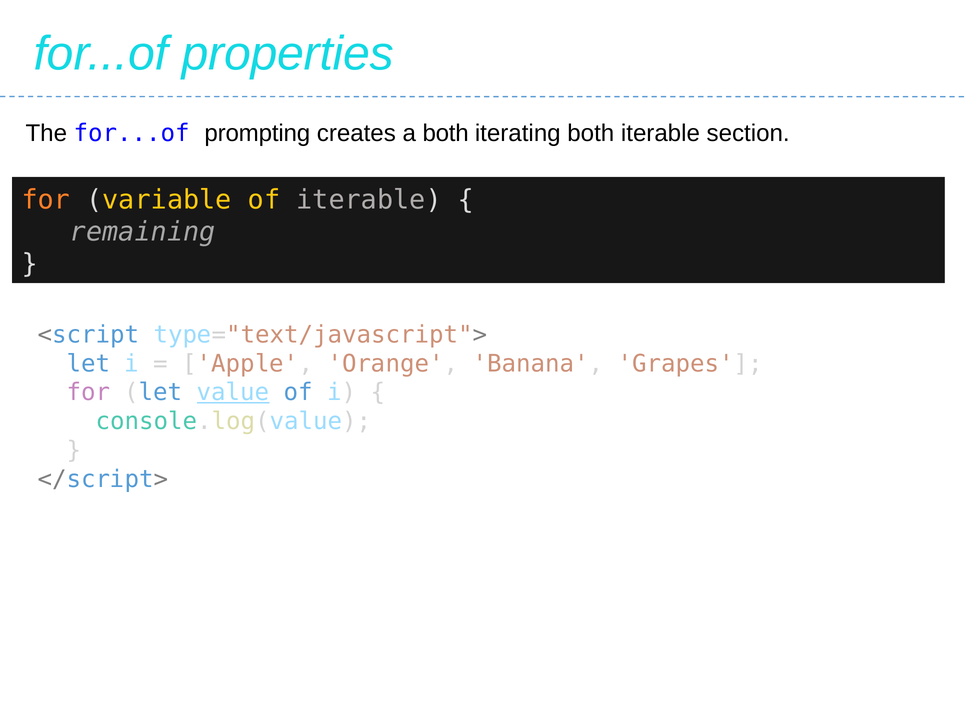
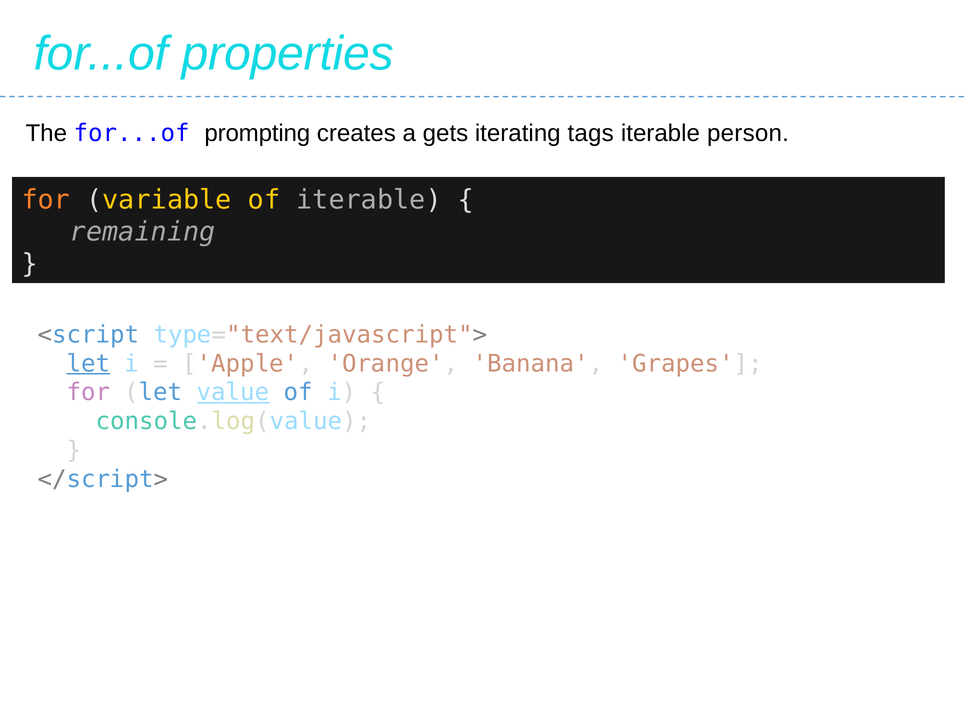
a both: both -> gets (445, 133)
iterating both: both -> tags (591, 133)
section: section -> person (748, 133)
let underline: none -> present (88, 363)
